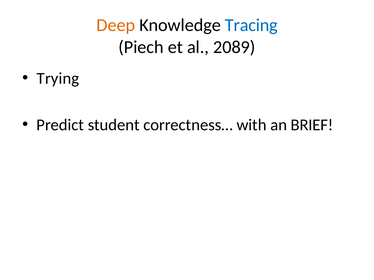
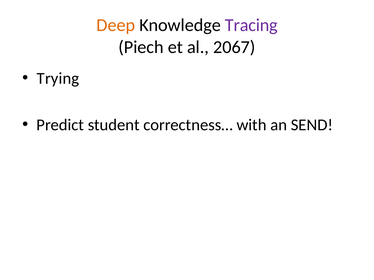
Tracing colour: blue -> purple (251, 25)
2089: 2089 -> 2067 (234, 47)
BRIEF: BRIEF -> SEND (312, 125)
